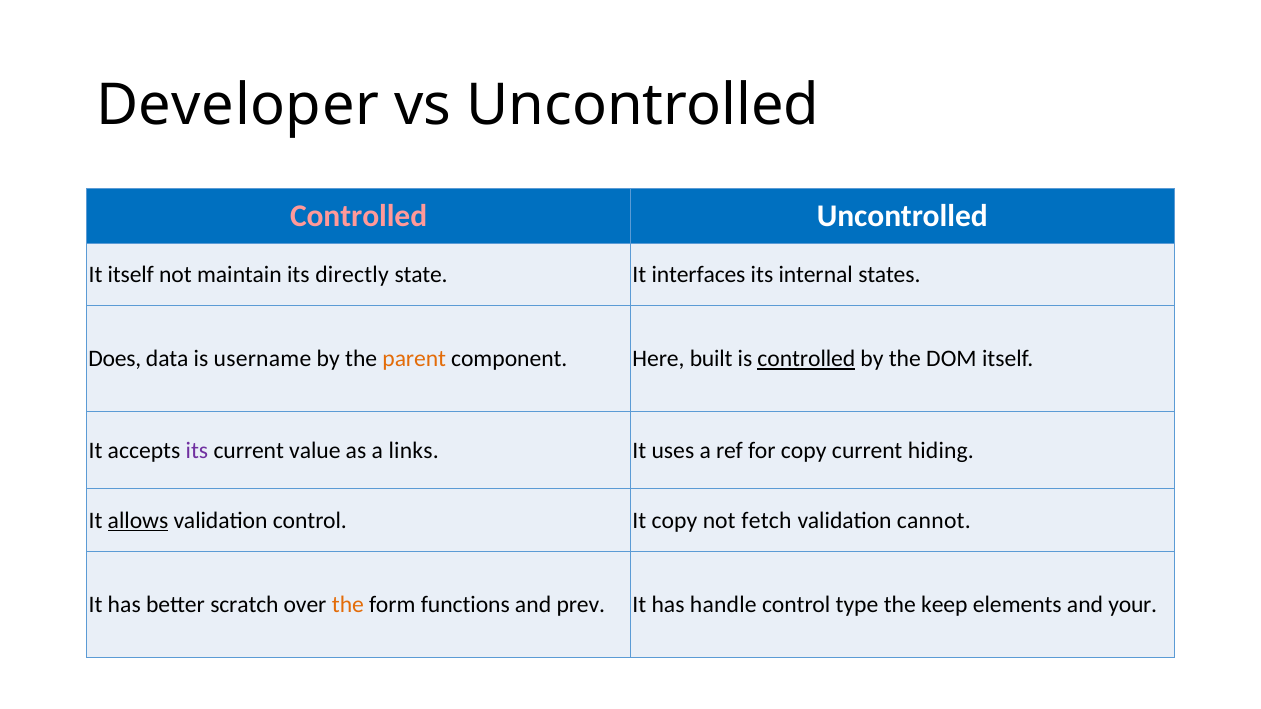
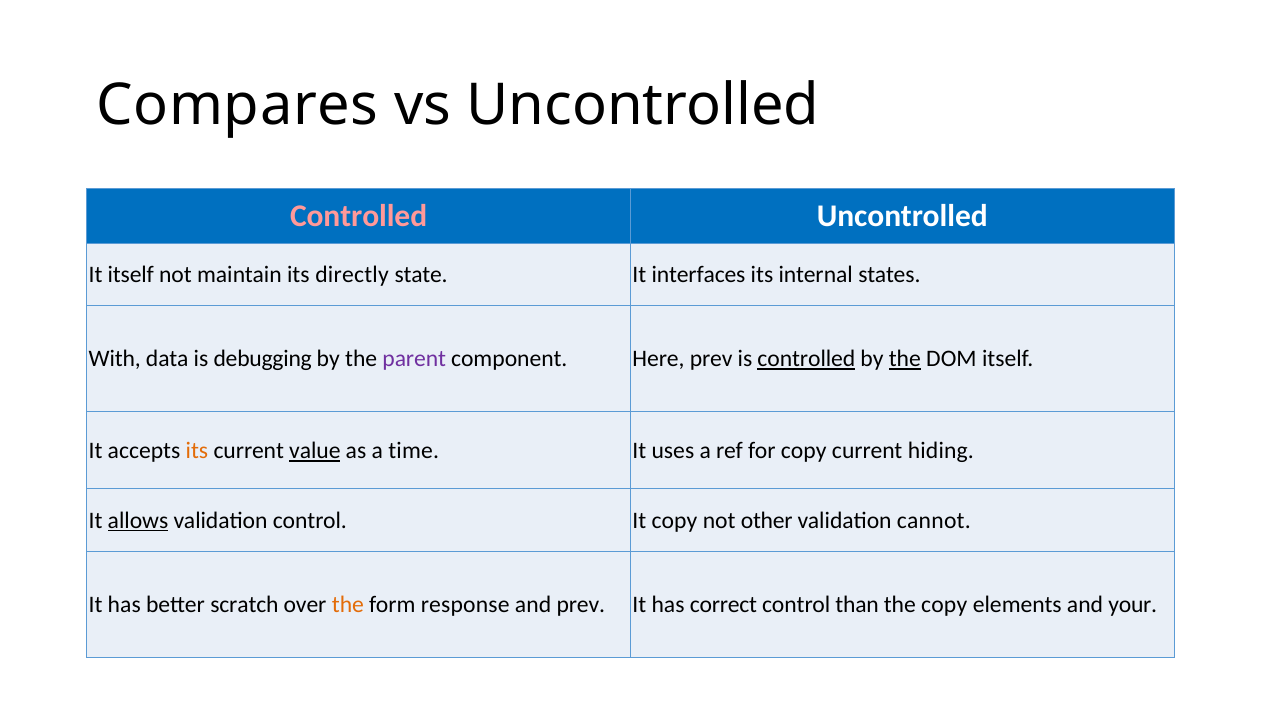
Developer: Developer -> Compares (238, 106)
Does: Does -> With (115, 359)
username: username -> debugging (263, 359)
parent colour: orange -> purple (414, 359)
Here built: built -> prev (711, 359)
the underline: none -> present (905, 359)
its colour: purple -> orange (197, 451)
value underline: none -> present (315, 451)
links: links -> time (414, 451)
fetch: fetch -> other (767, 521)
functions: functions -> response (465, 605)
handle: handle -> correct (724, 605)
type: type -> than (857, 605)
the keep: keep -> copy (944, 605)
